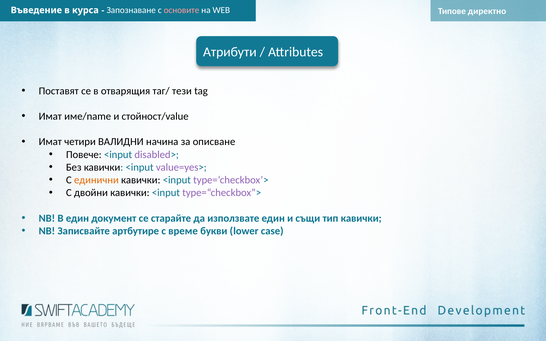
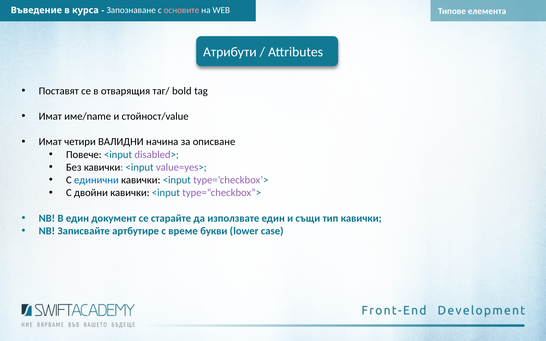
директно: директно -> елемента (487, 11)
тези: тези -> bold (182, 91)
единични colour: orange -> blue (96, 180)
